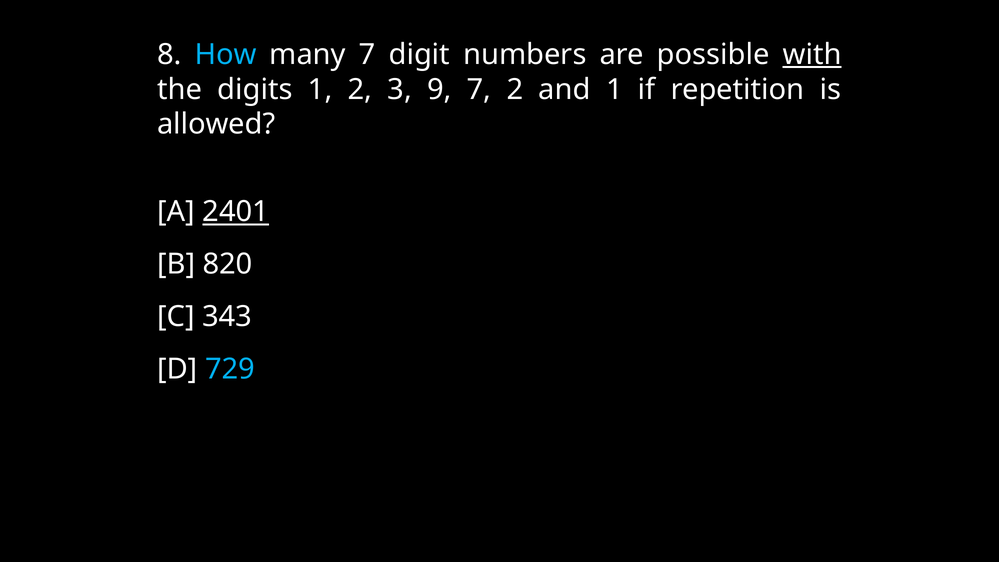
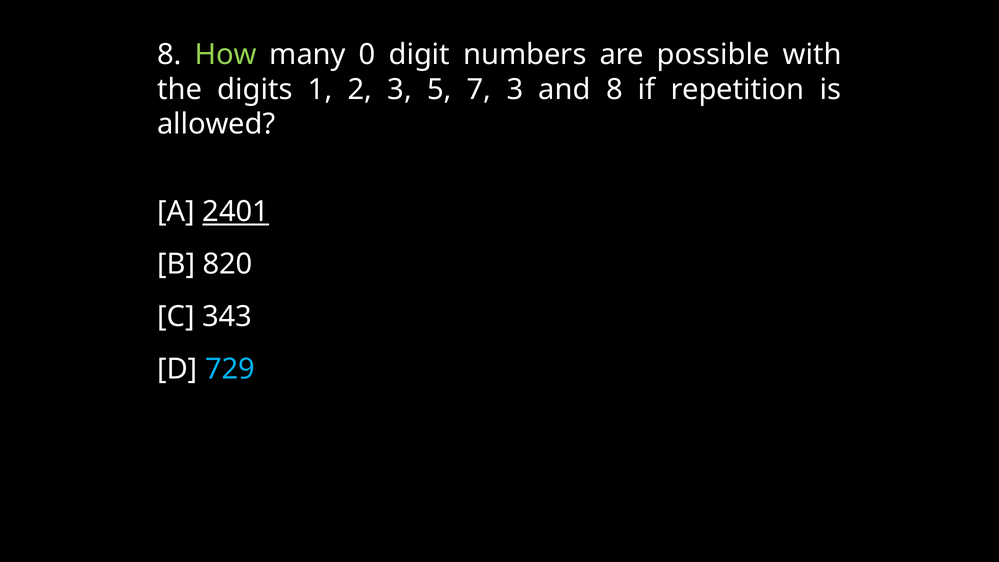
How colour: light blue -> light green (226, 54)
many 7: 7 -> 0 (367, 54)
with underline: present -> none (812, 54)
9: 9 -> 5 (439, 89)
7 2: 2 -> 3 (515, 89)
and 1: 1 -> 8 (614, 89)
